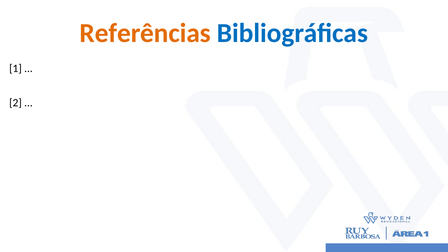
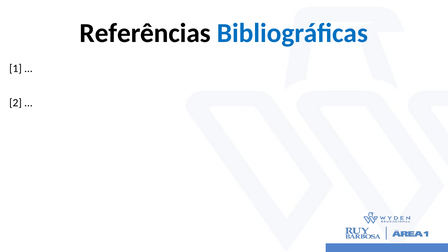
Referências colour: orange -> black (145, 33)
